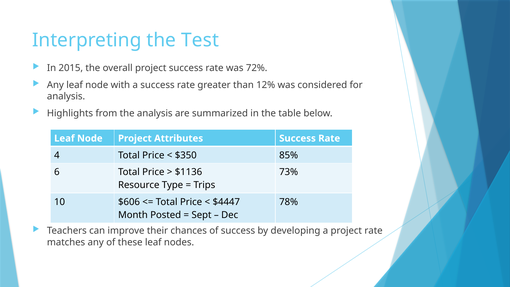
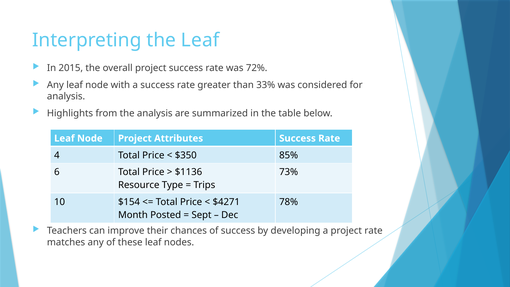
the Test: Test -> Leaf (200, 40)
12%: 12% -> 33% (266, 85)
$606: $606 -> $154 (129, 202)
$4447: $4447 -> $4271 (226, 202)
